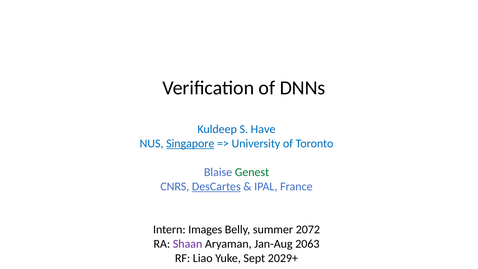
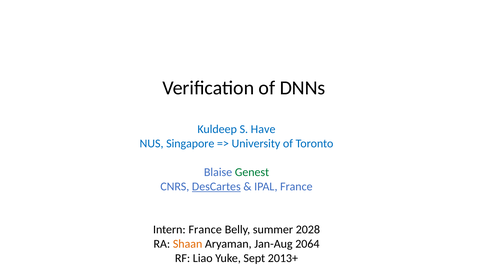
Singapore underline: present -> none (190, 143)
Intern Images: Images -> France (205, 229)
2072: 2072 -> 2028 (308, 229)
Shaan colour: purple -> orange (188, 244)
2063: 2063 -> 2064 (307, 244)
2029+: 2029+ -> 2013+ (283, 258)
